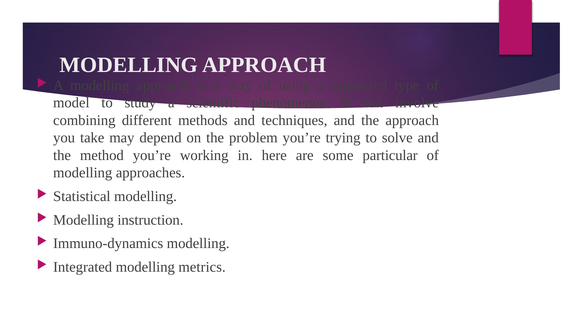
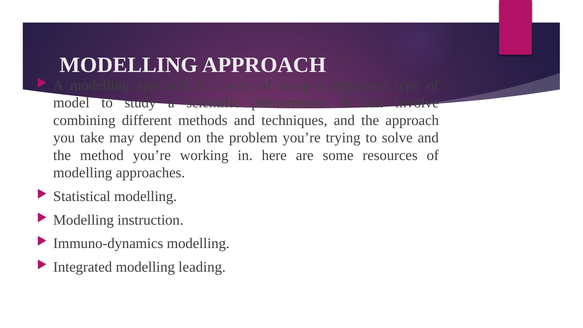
particular: particular -> resources (390, 155)
metrics: metrics -> leading (202, 267)
